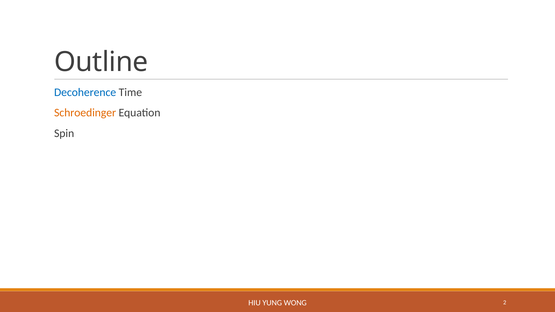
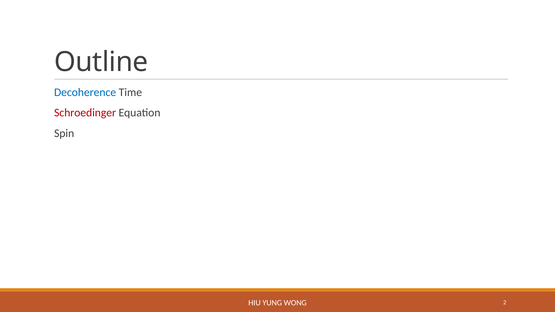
Schroedinger colour: orange -> red (85, 113)
